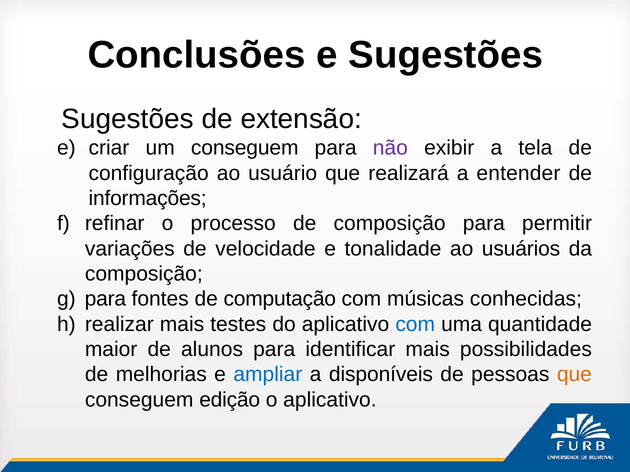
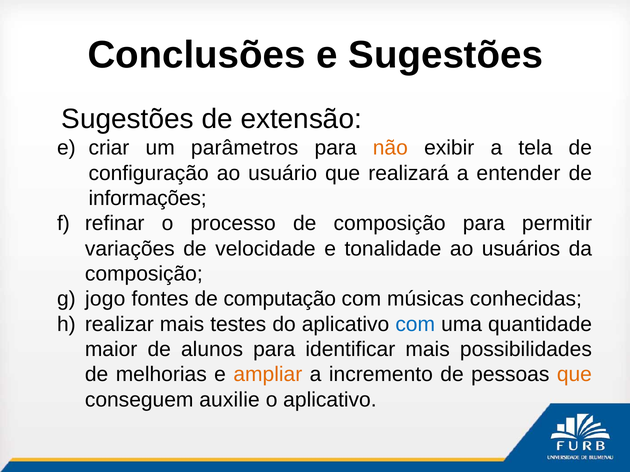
um conseguem: conseguem -> parâmetros (245, 148)
não colour: purple -> orange (390, 148)
para: para -> jogo (105, 299)
ampliar colour: blue -> orange (268, 375)
disponíveis: disponíveis -> incremento (381, 375)
edição: edição -> auxilie (230, 400)
